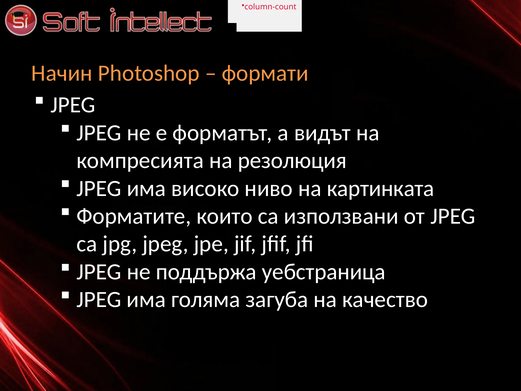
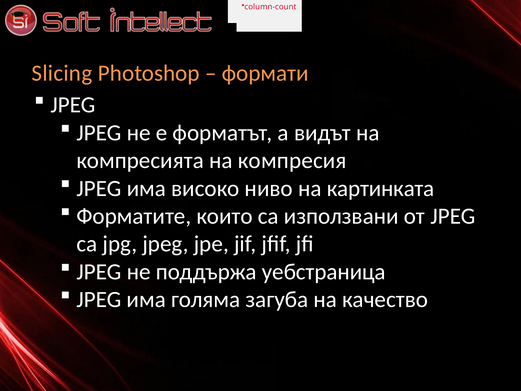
Начин: Начин -> Slicing (62, 73)
резолюция: резолюция -> компресия (292, 160)
